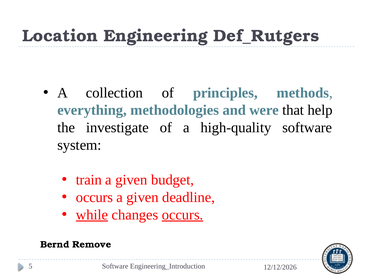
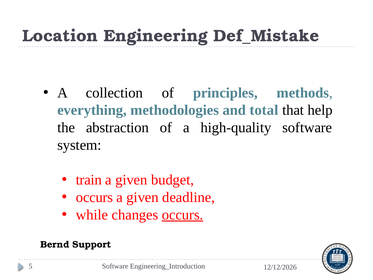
Def_Rutgers: Def_Rutgers -> Def_Mistake (266, 36)
were: were -> total (264, 110)
investigate: investigate -> abstraction (117, 128)
while underline: present -> none (92, 215)
Remove: Remove -> Support (92, 244)
